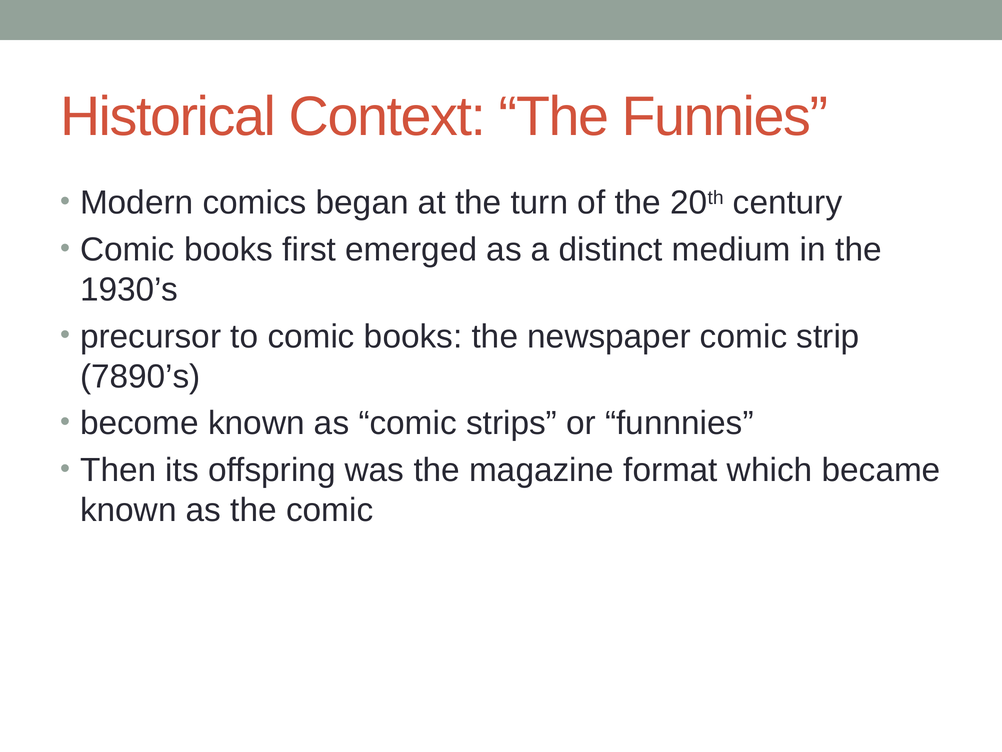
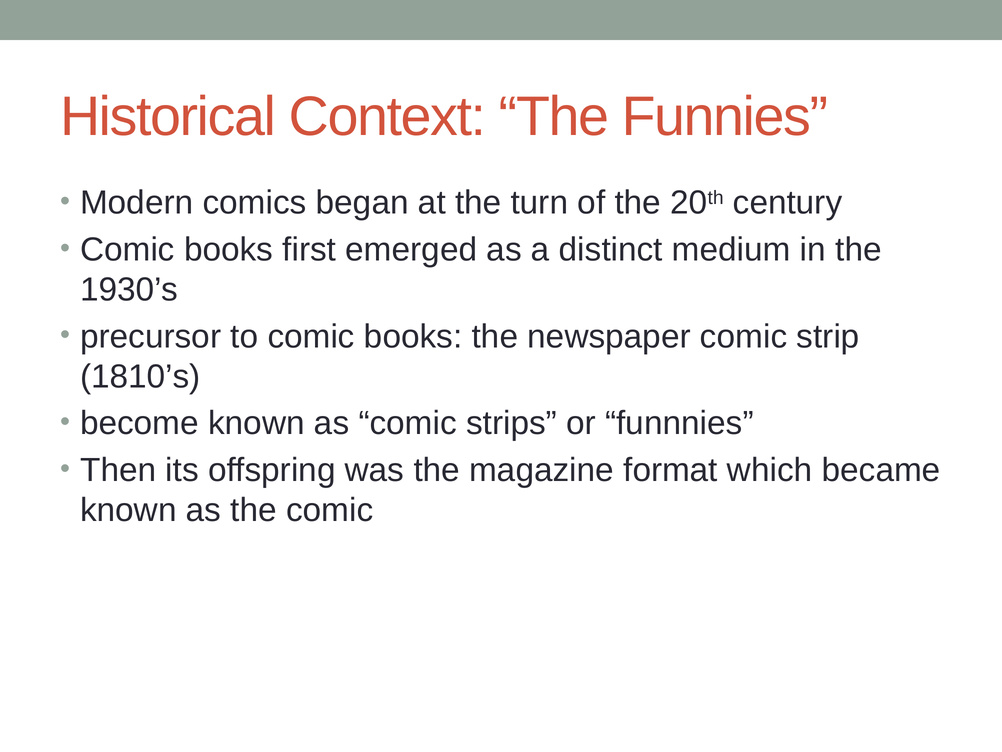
7890’s: 7890’s -> 1810’s (140, 376)
